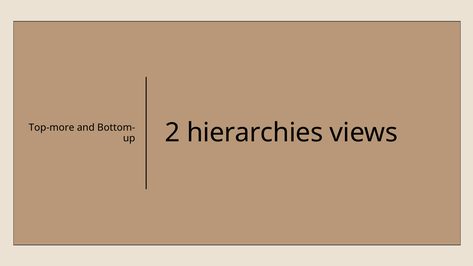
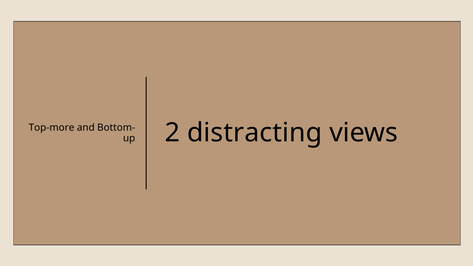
hierarchies: hierarchies -> distracting (255, 133)
